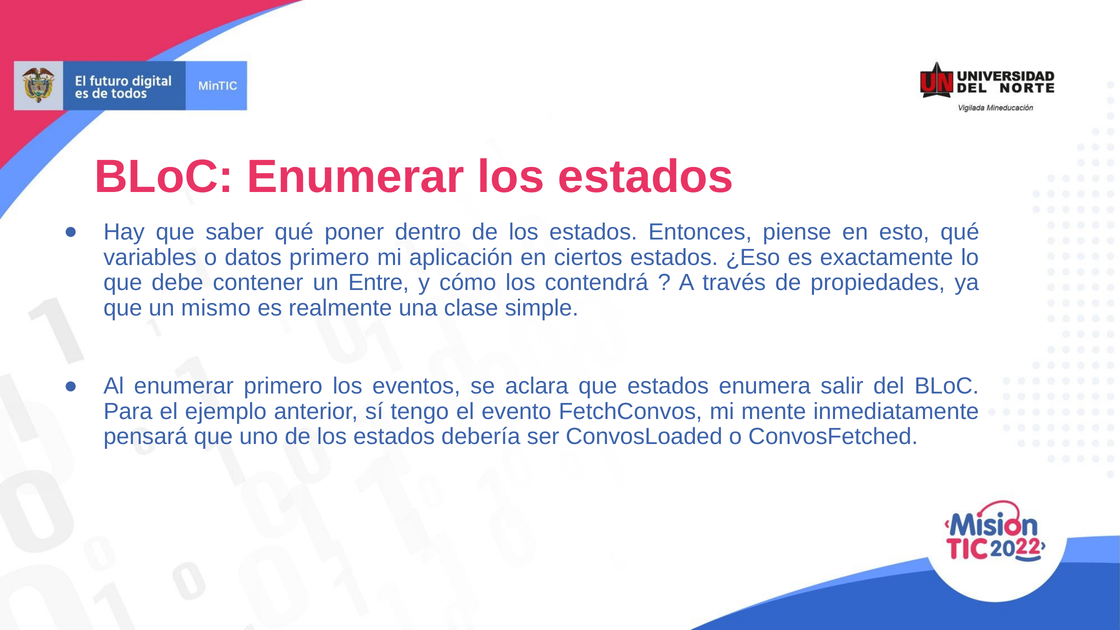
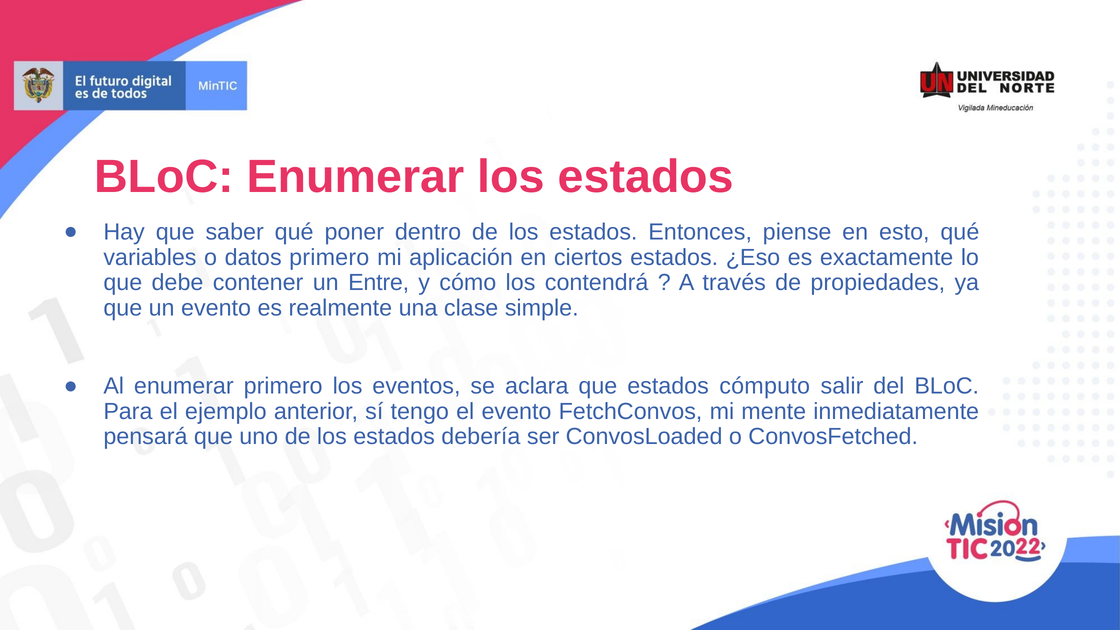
un mismo: mismo -> evento (216, 308)
enumera: enumera -> cómputo (765, 386)
